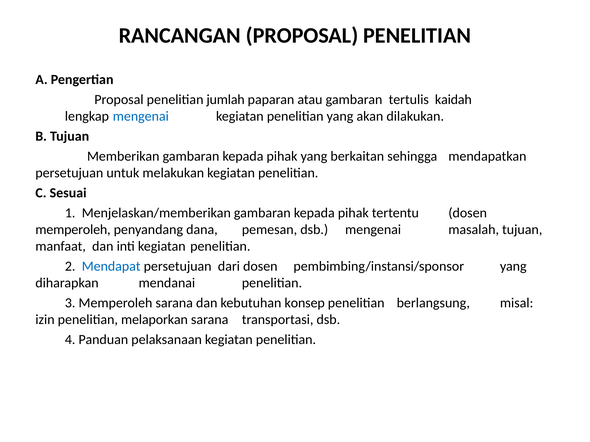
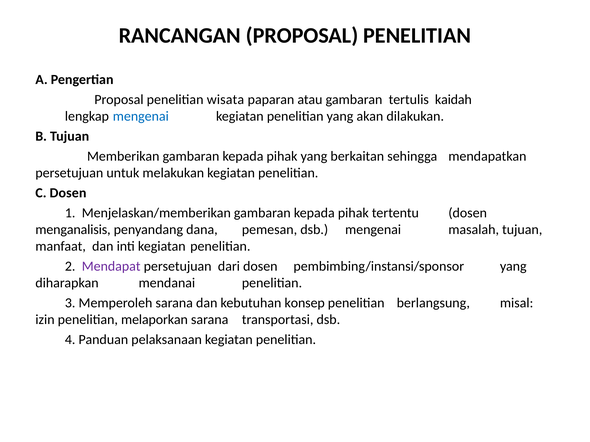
jumlah: jumlah -> wisata (225, 100)
C Sesuai: Sesuai -> Dosen (68, 193)
memperoleh: memperoleh -> menganalisis (73, 230)
Mendapat colour: blue -> purple (111, 267)
